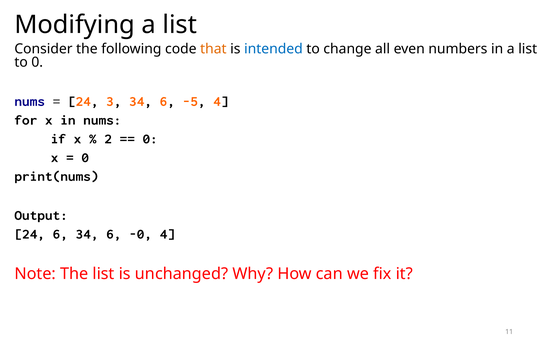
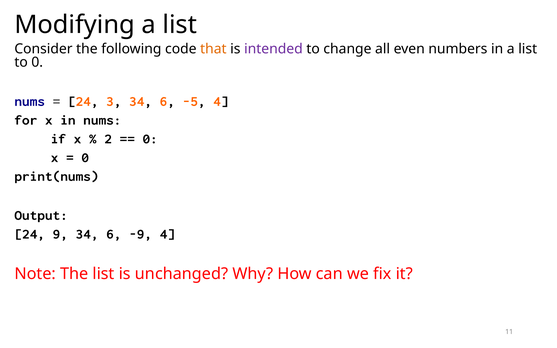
intended colour: blue -> purple (273, 49)
24 6: 6 -> 9 (60, 234)
-0: -0 -> -9 (141, 234)
